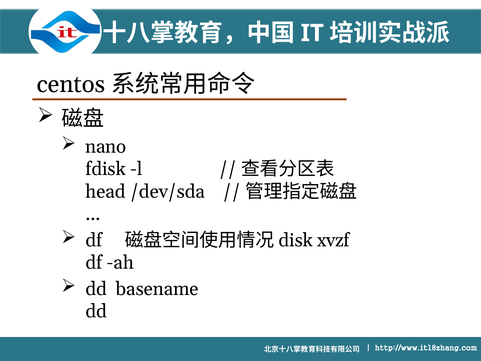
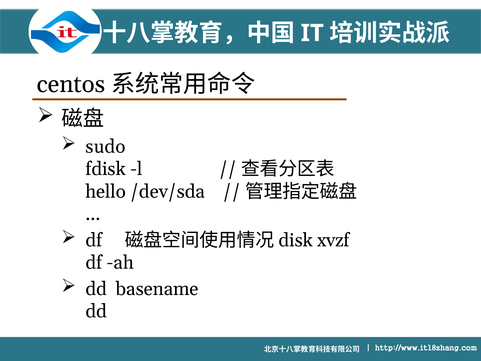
nano: nano -> sudo (106, 146)
head: head -> hello (106, 191)
